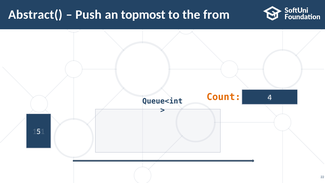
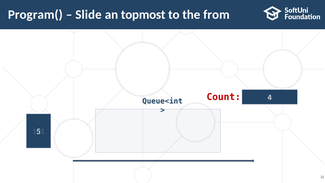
Abstract(: Abstract( -> Program( (35, 15)
Push: Push -> Slide (88, 15)
Count colour: orange -> red (224, 97)
